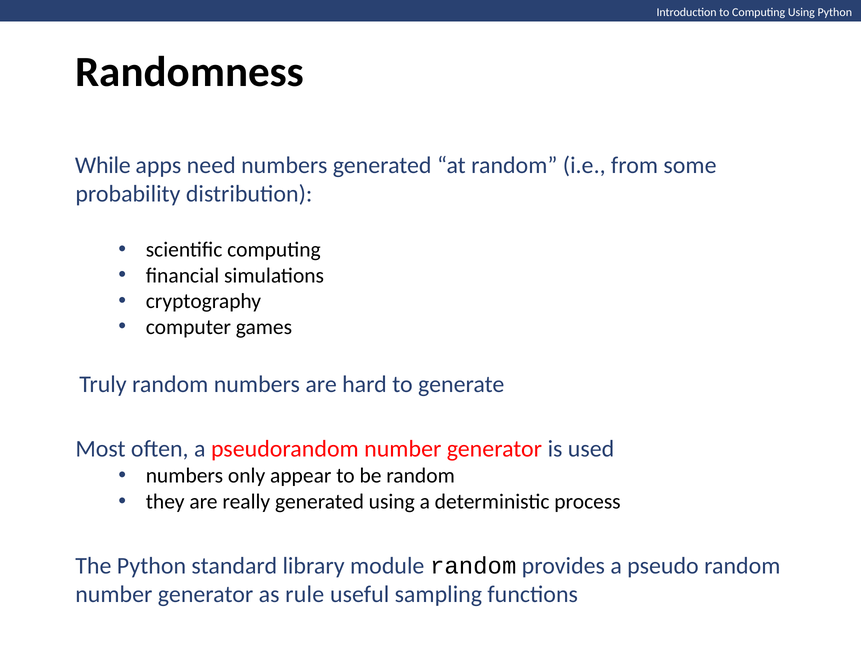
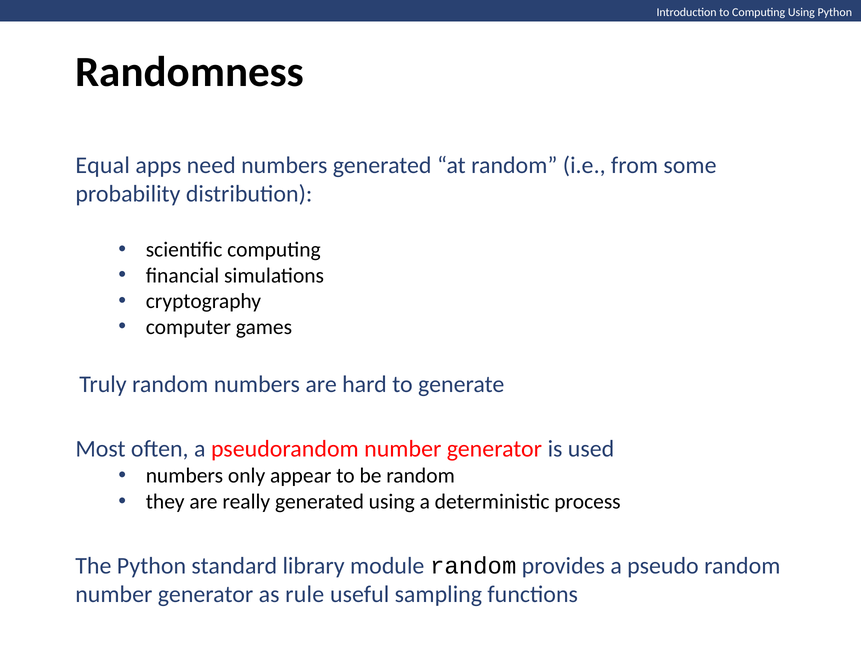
While: While -> Equal (103, 165)
